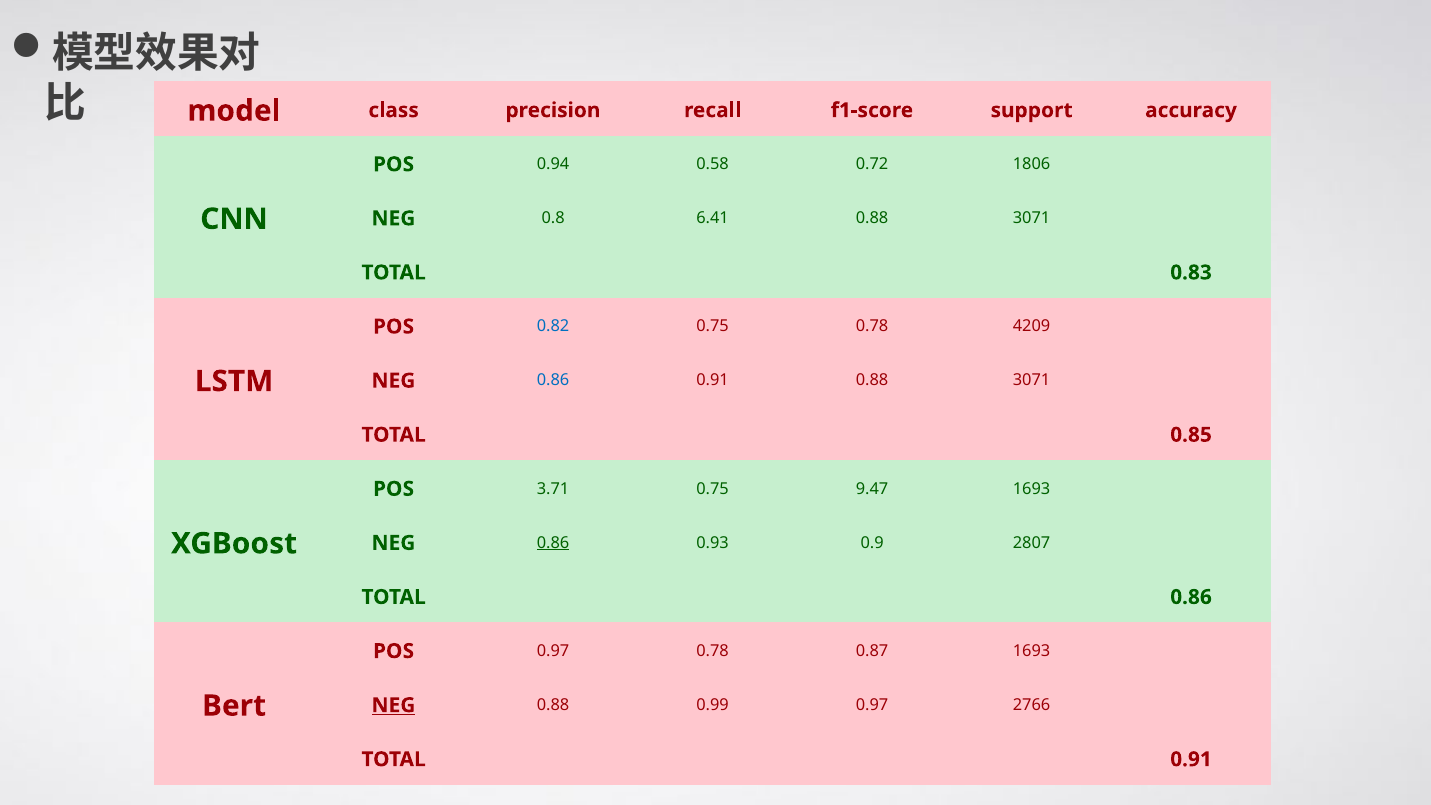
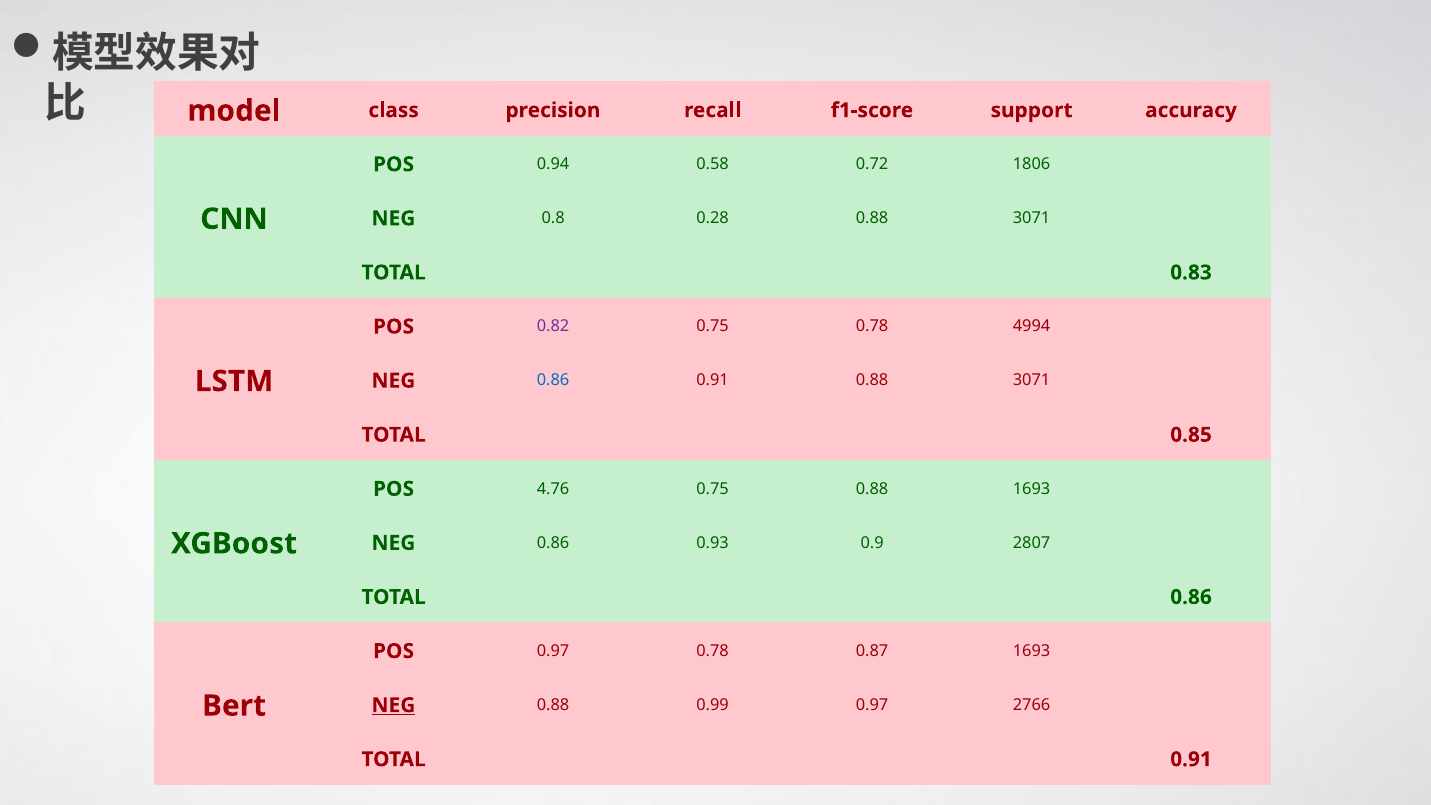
6.41: 6.41 -> 0.28 (713, 218)
0.82 colour: blue -> purple (553, 326)
4209: 4209 -> 4994 (1032, 326)
3.71: 3.71 -> 4.76 (553, 489)
0.75 9.47: 9.47 -> 0.88 (872, 489)
0.86 underline: present -> none (553, 543)
